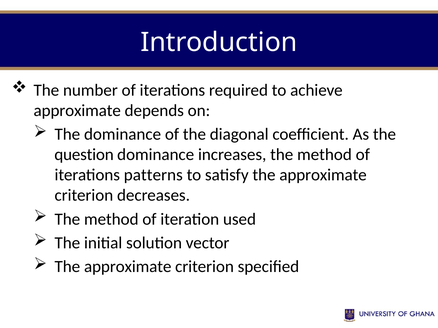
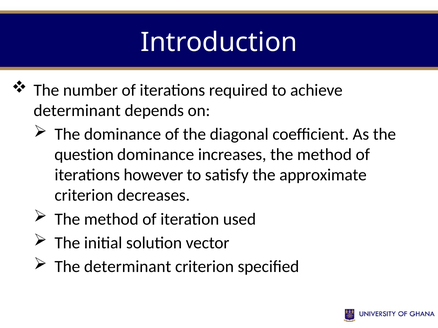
approximate: approximate -> determinant (77, 111)
patterns: patterns -> however (153, 175)
approximate: approximate -> determinant (128, 267)
